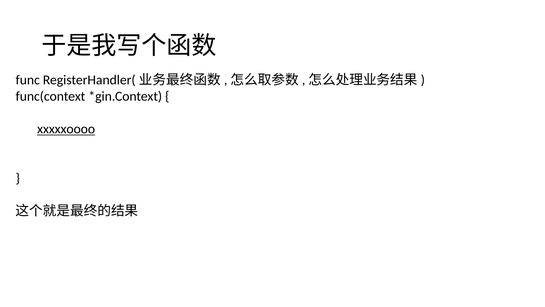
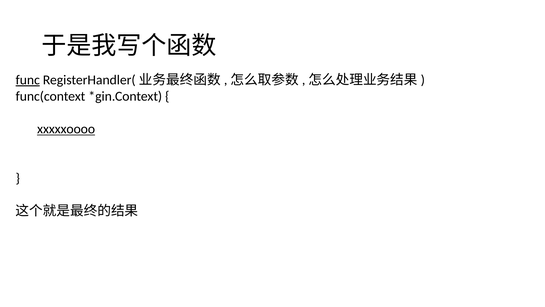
func underline: none -> present (28, 80)
